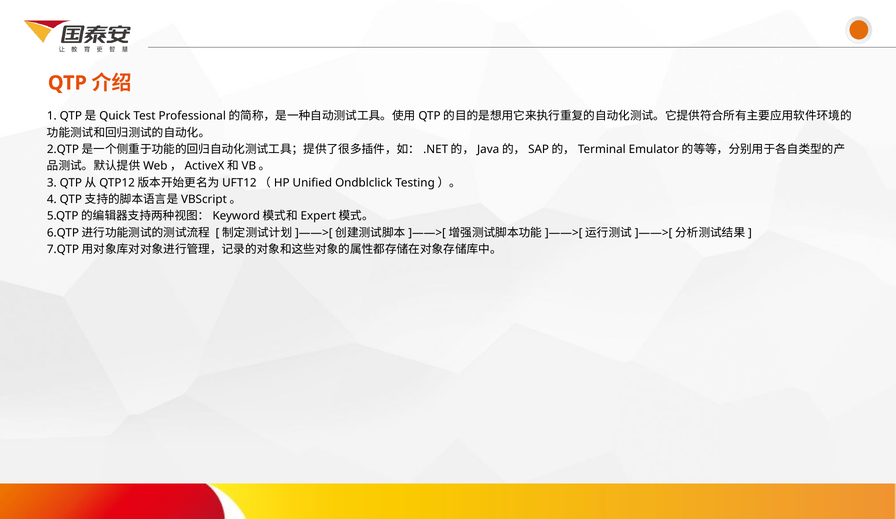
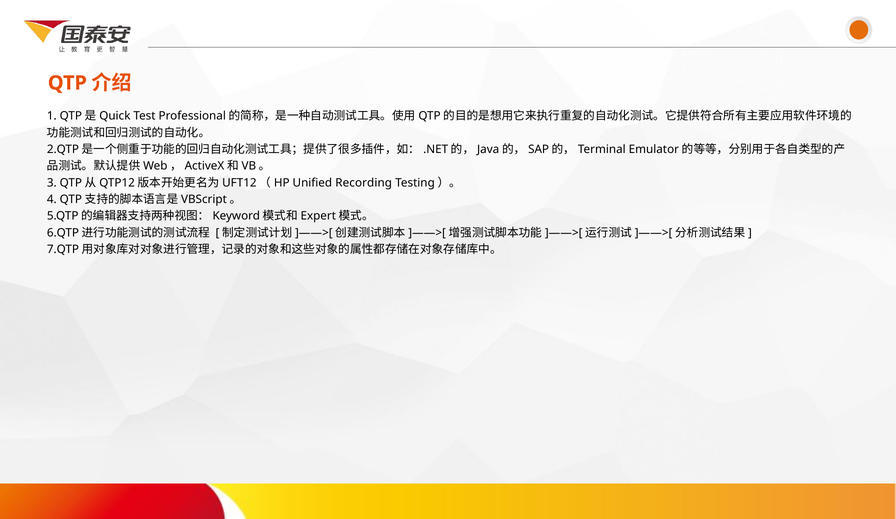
Ondblclick: Ondblclick -> Recording (364, 183)
